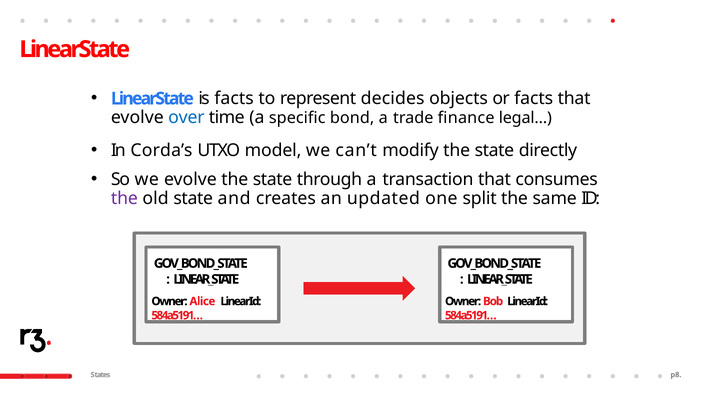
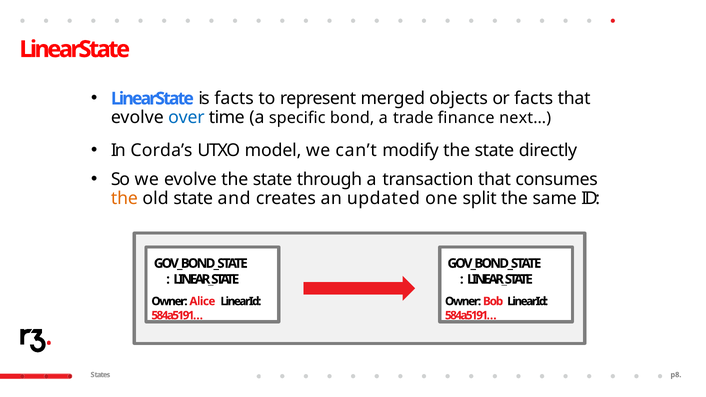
decides: decides -> merged (393, 99)
legal…: legal… -> next… (525, 118)
the colour: purple -> orange (124, 198)
